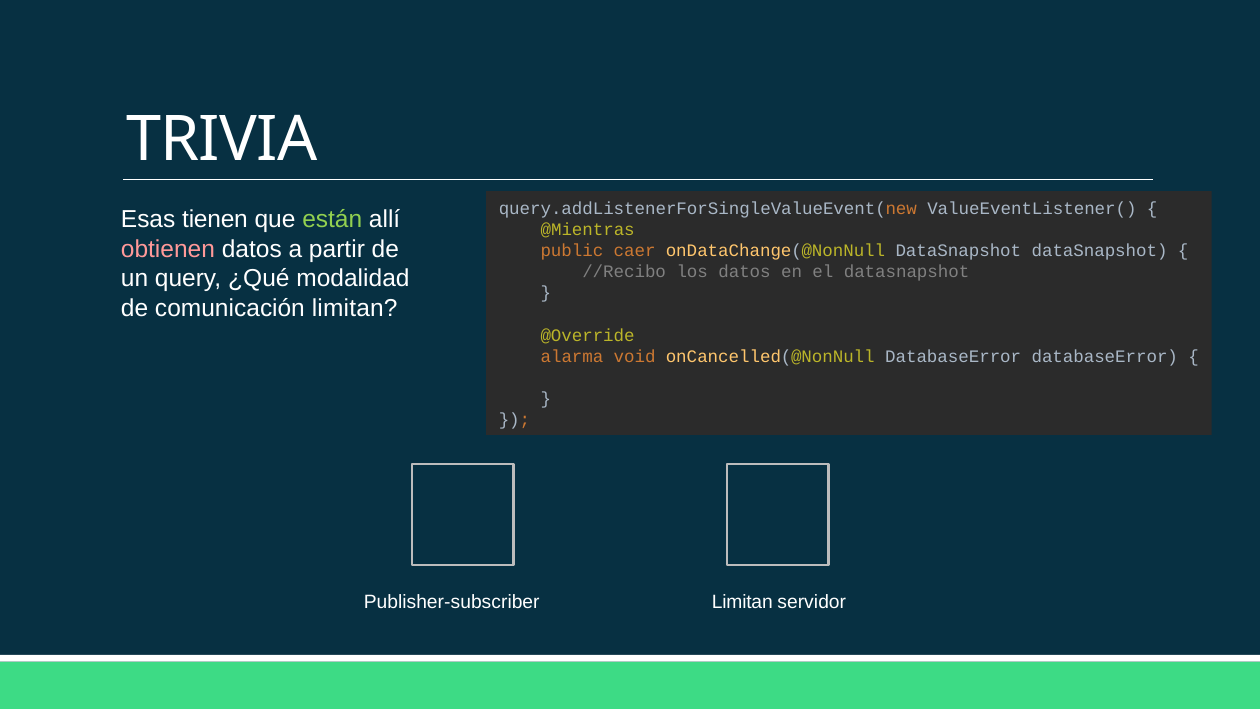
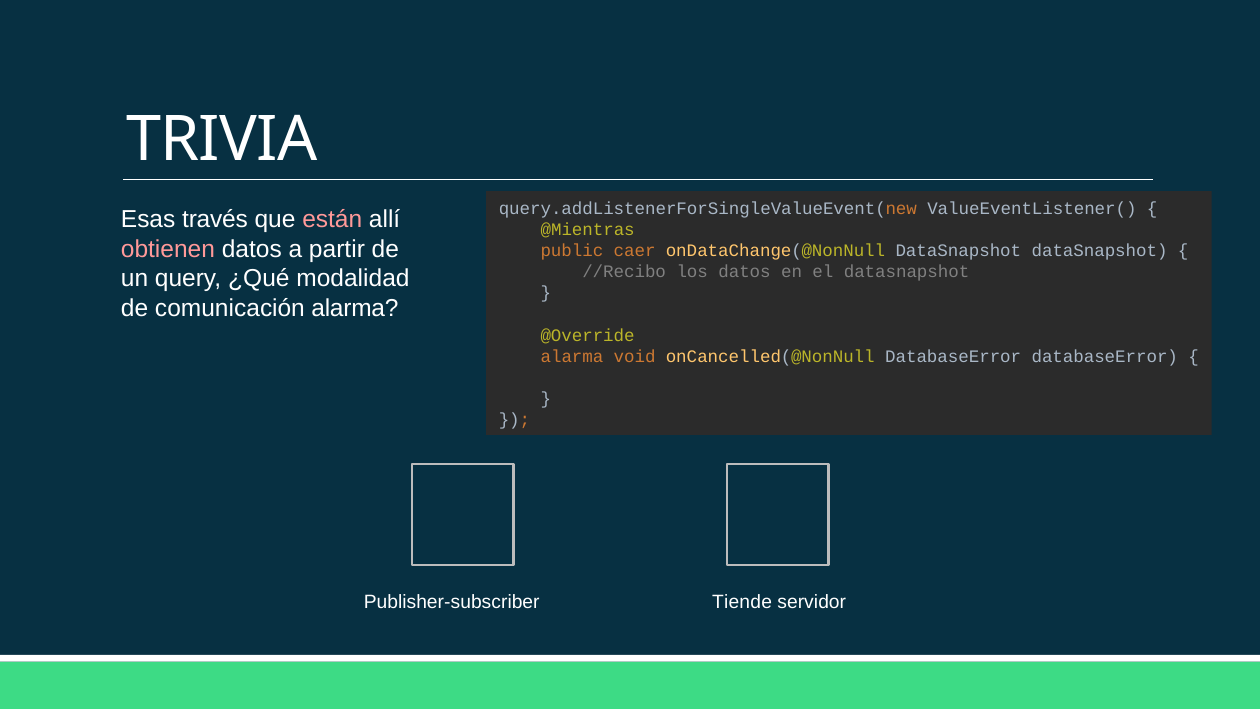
tienen: tienen -> través (215, 220)
están colour: light green -> pink (332, 220)
comunicación limitan: limitan -> alarma (355, 308)
Publisher-subscriber Limitan: Limitan -> Tiende (742, 602)
